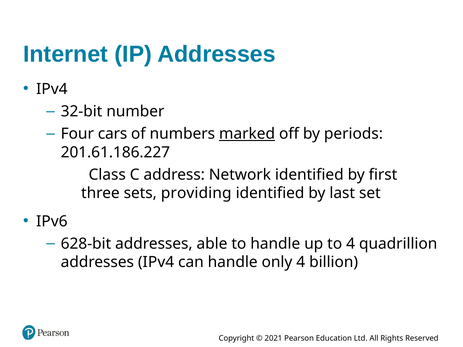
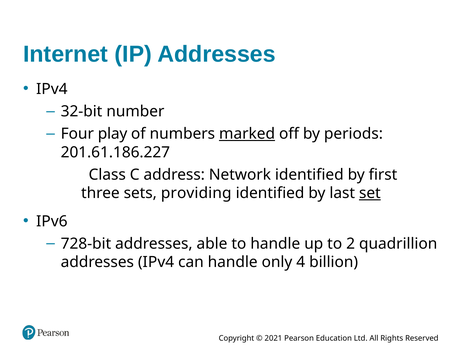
cars: cars -> play (113, 134)
set underline: none -> present (370, 193)
628-bit: 628-bit -> 728-bit (86, 244)
to 4: 4 -> 2 (351, 244)
